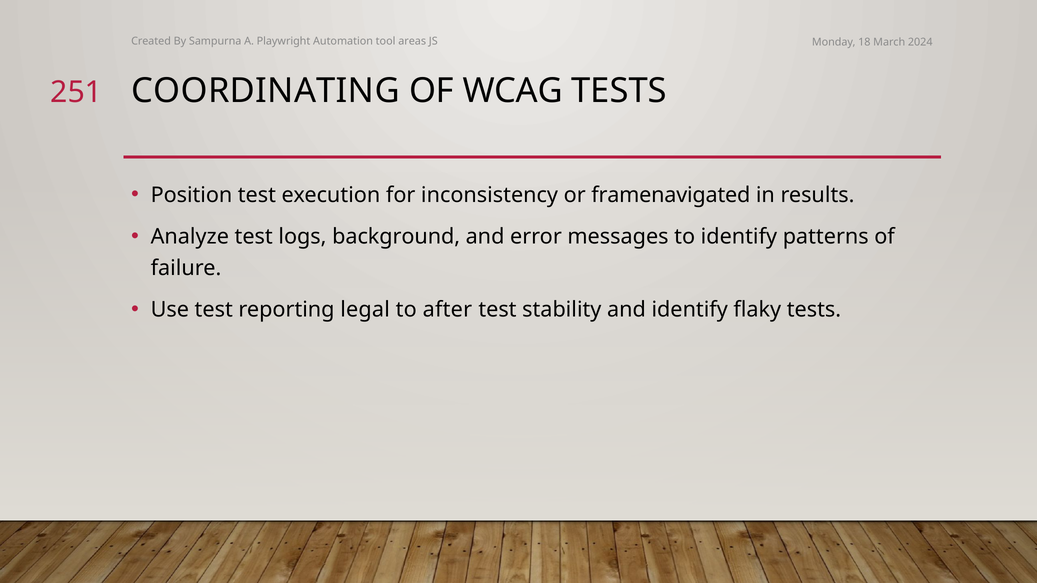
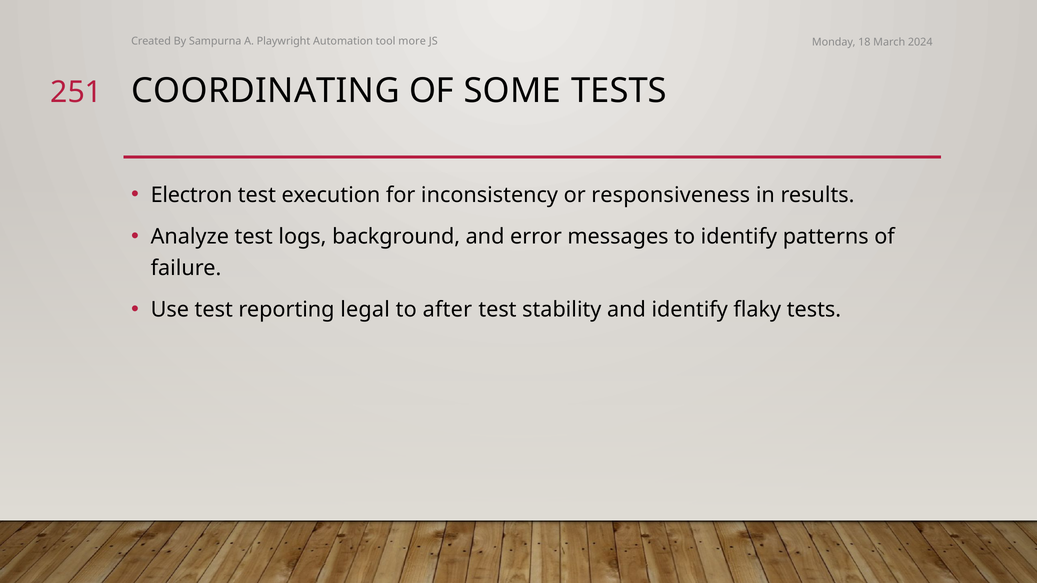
areas: areas -> more (412, 41)
WCAG: WCAG -> SOME (512, 91)
Position: Position -> Electron (192, 195)
framenavigated: framenavigated -> responsiveness (671, 195)
